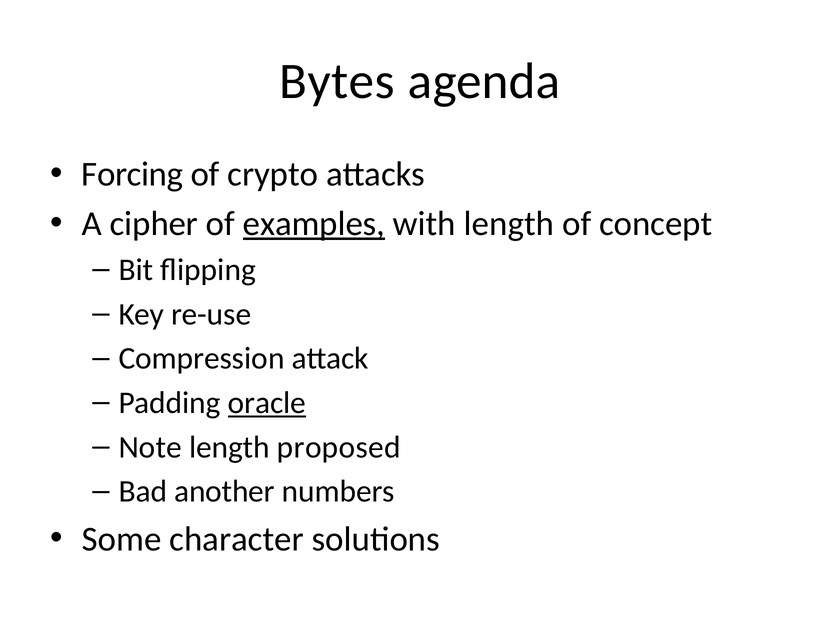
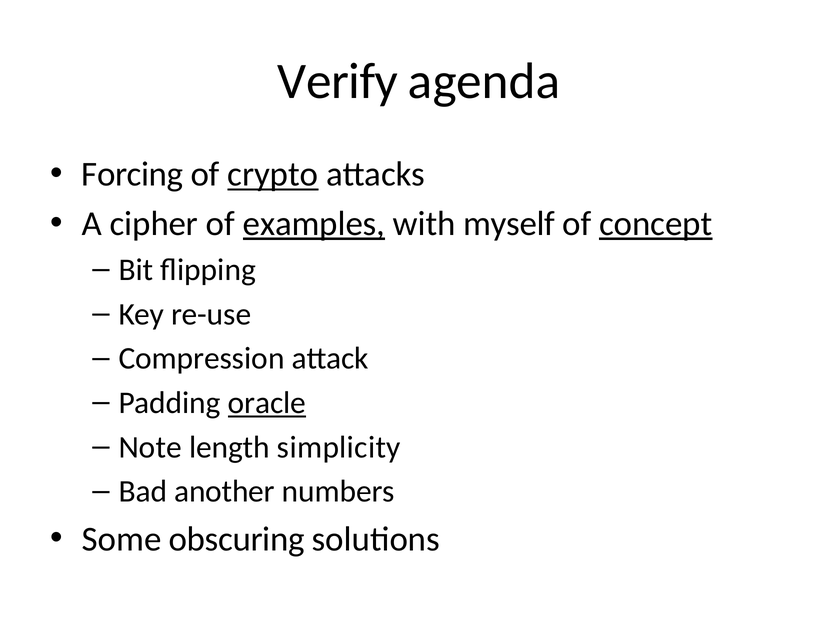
Bytes: Bytes -> Verify (338, 81)
crypto underline: none -> present (273, 174)
with length: length -> myself (509, 224)
concept underline: none -> present (656, 224)
proposed: proposed -> simplicity (339, 447)
character: character -> obscuring (237, 539)
